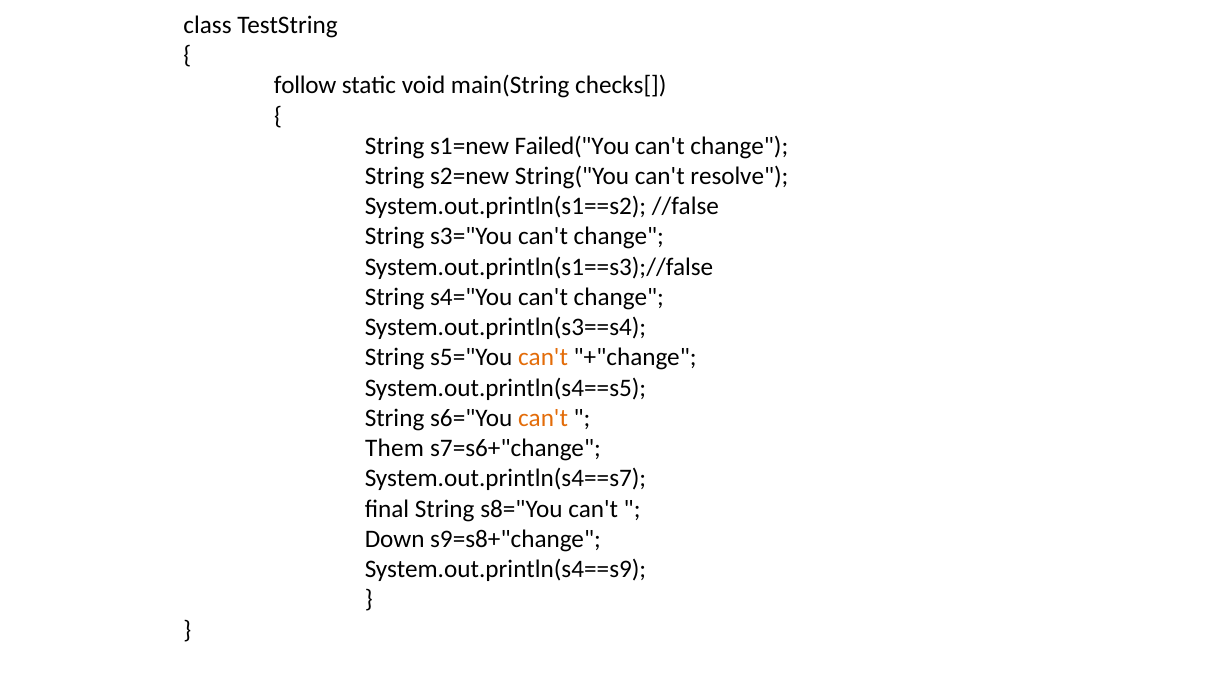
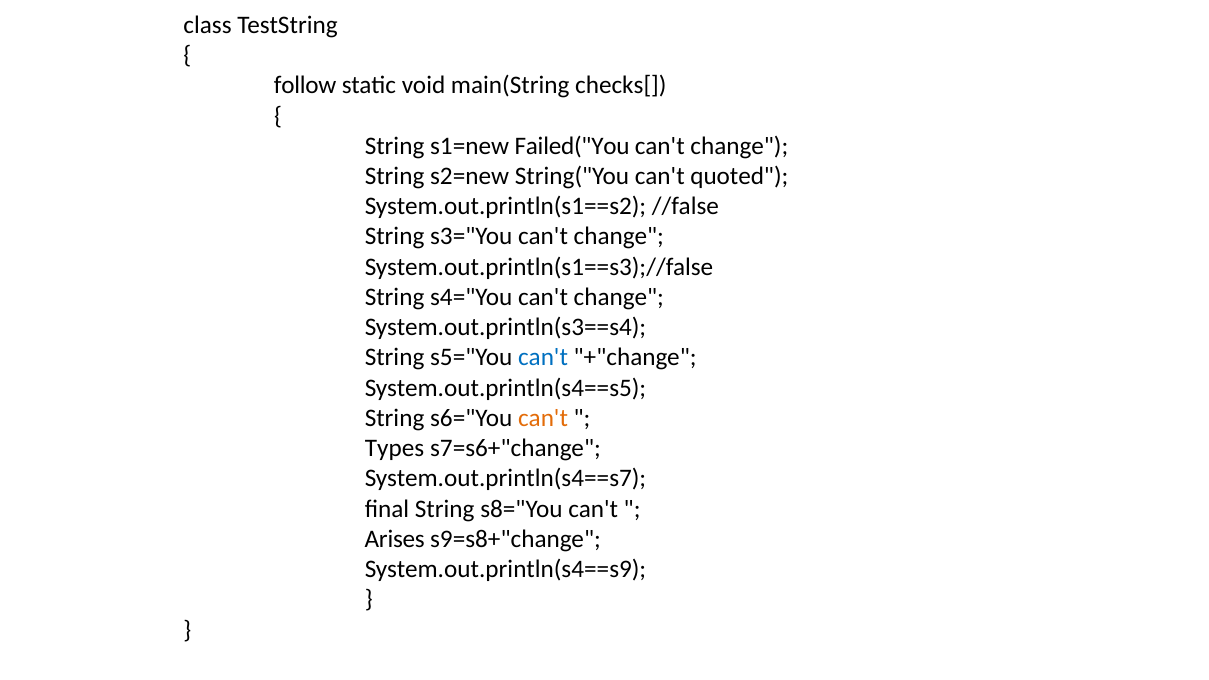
resolve: resolve -> quoted (739, 176)
can't colour: orange -> blue (543, 358)
Them: Them -> Types (395, 448)
Down: Down -> Arises (395, 539)
